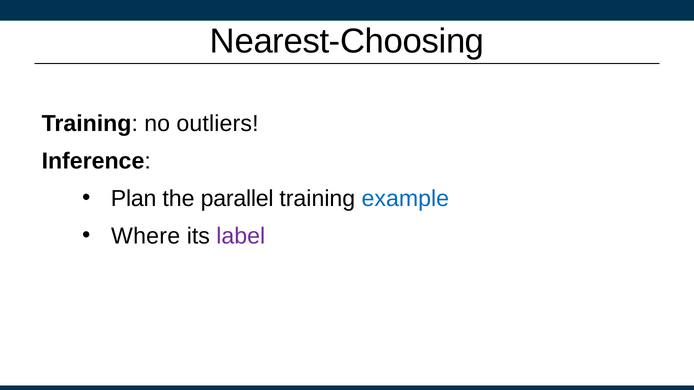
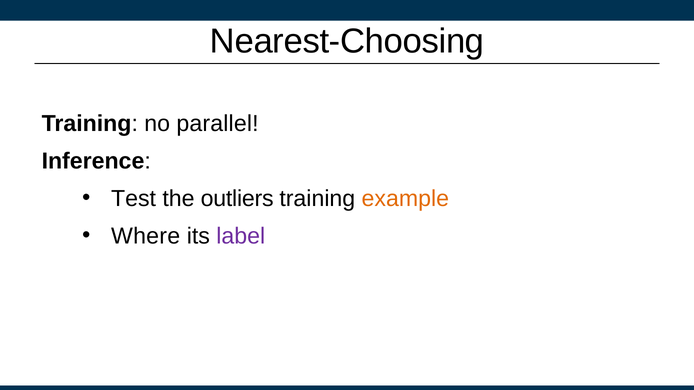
outliers: outliers -> parallel (218, 124)
Plan: Plan -> Test (134, 199)
parallel: parallel -> outliers (237, 199)
example colour: blue -> orange (405, 199)
